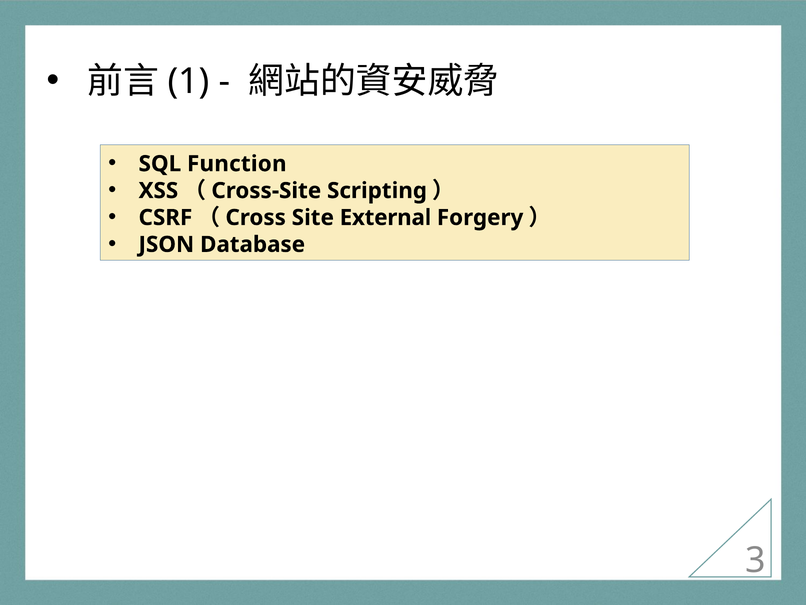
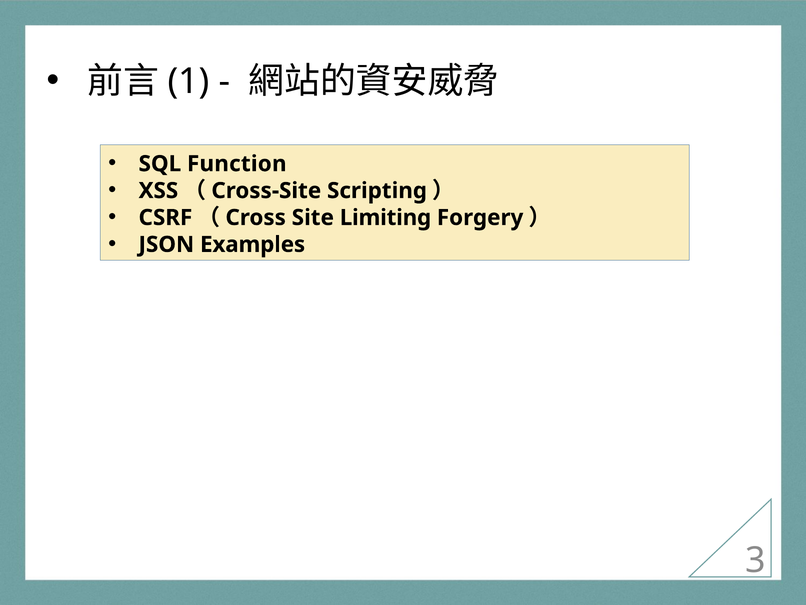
External: External -> Limiting (385, 217)
Database: Database -> Examples (253, 244)
